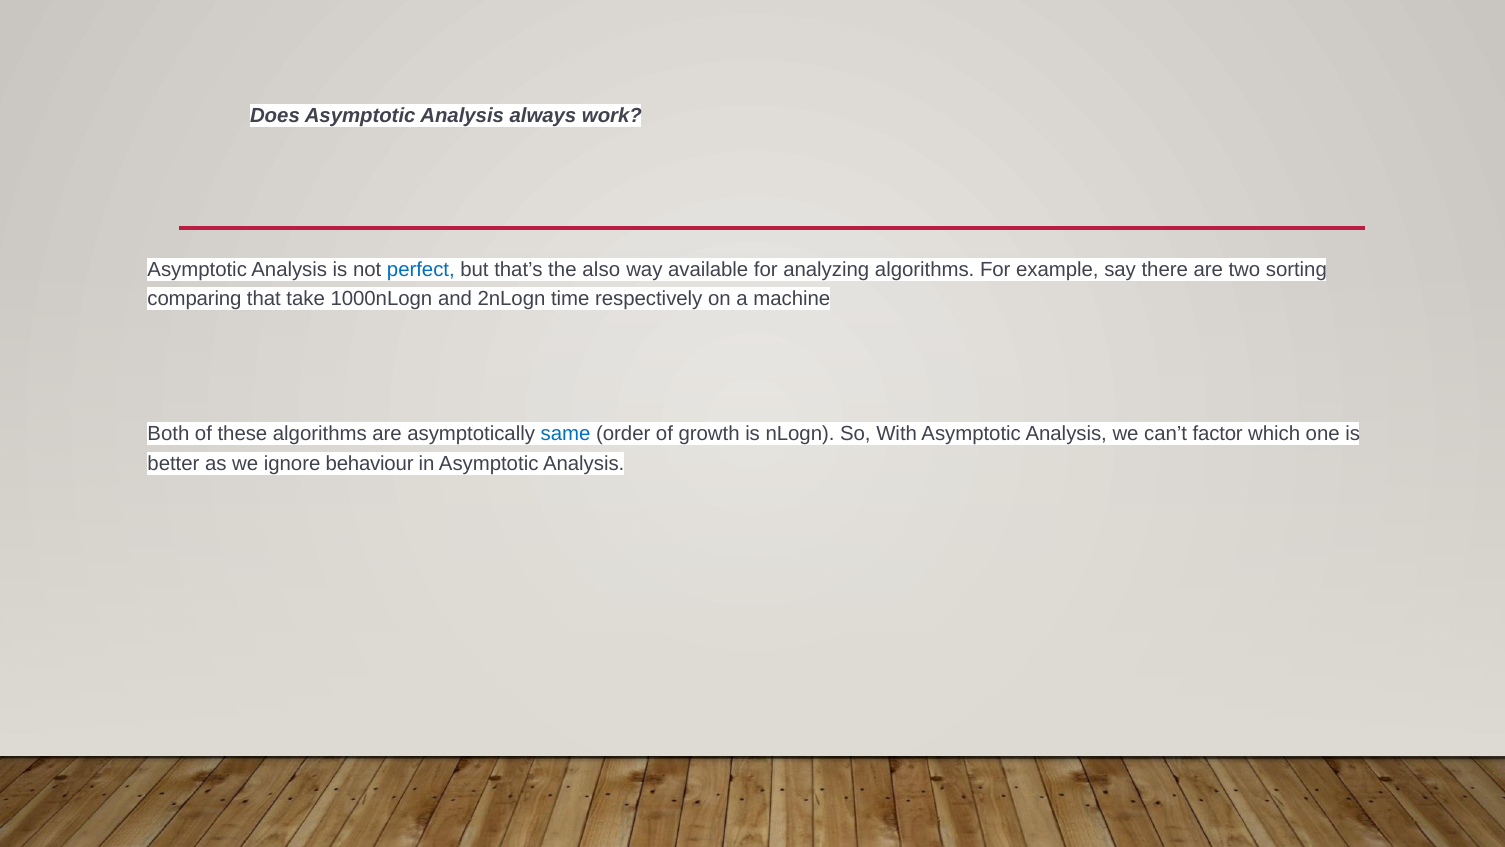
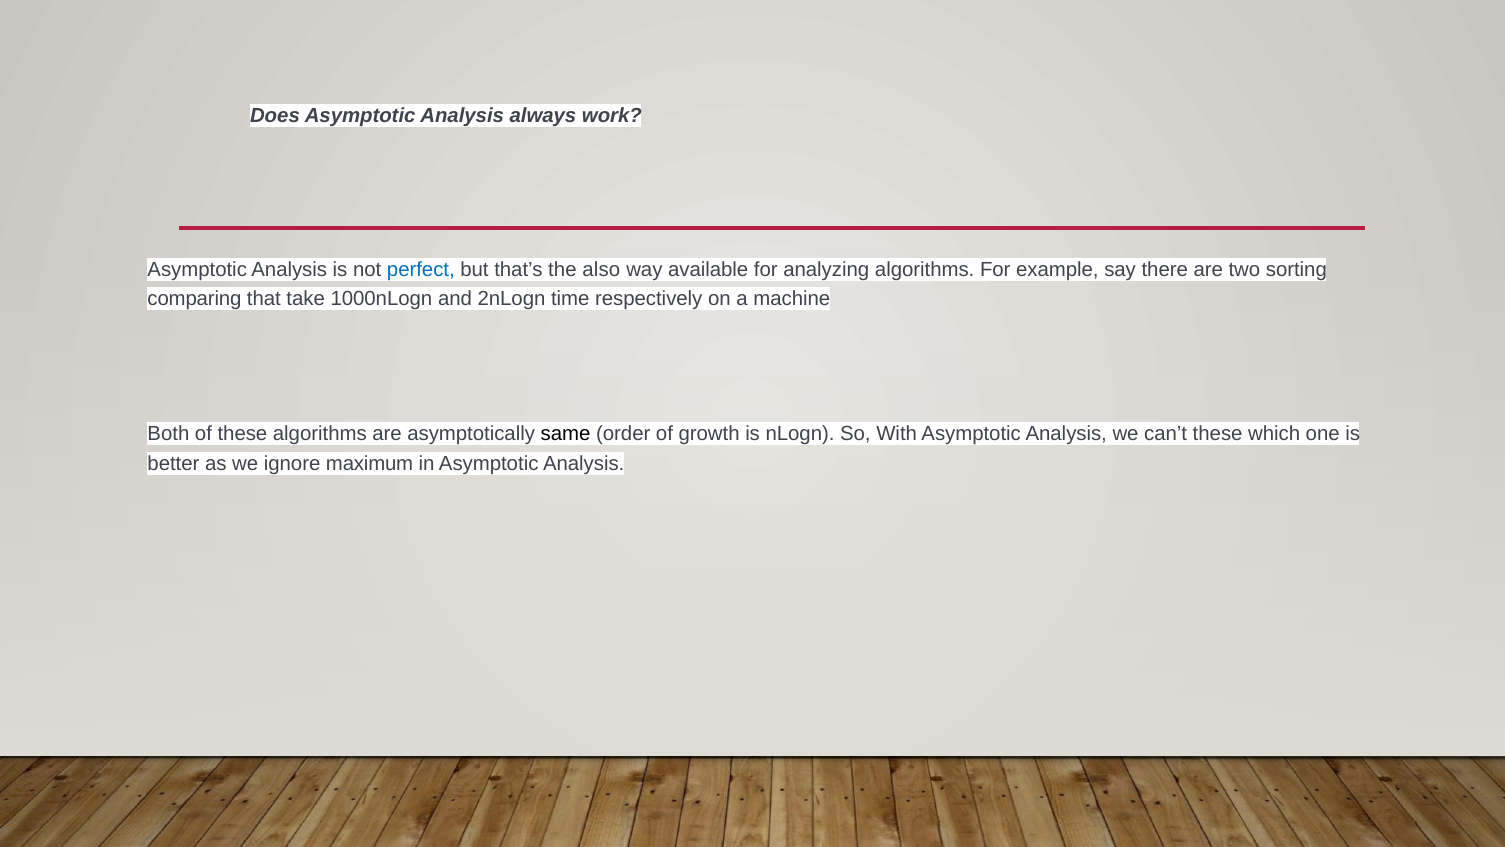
same colour: blue -> black (565, 434)
can’t factor: factor -> these (1218, 434)
behaviour: behaviour -> maximum (370, 463)
